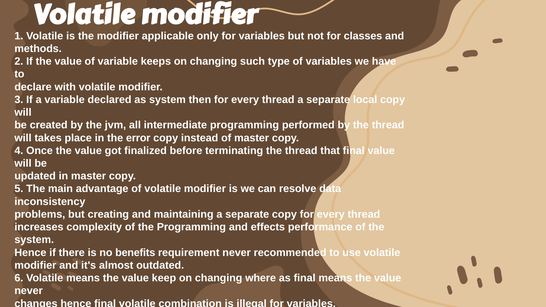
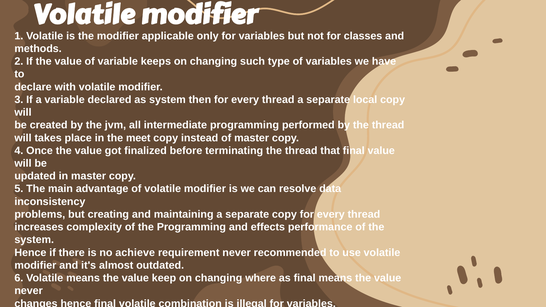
error: error -> meet (138, 138)
benefits: benefits -> achieve (135, 253)
